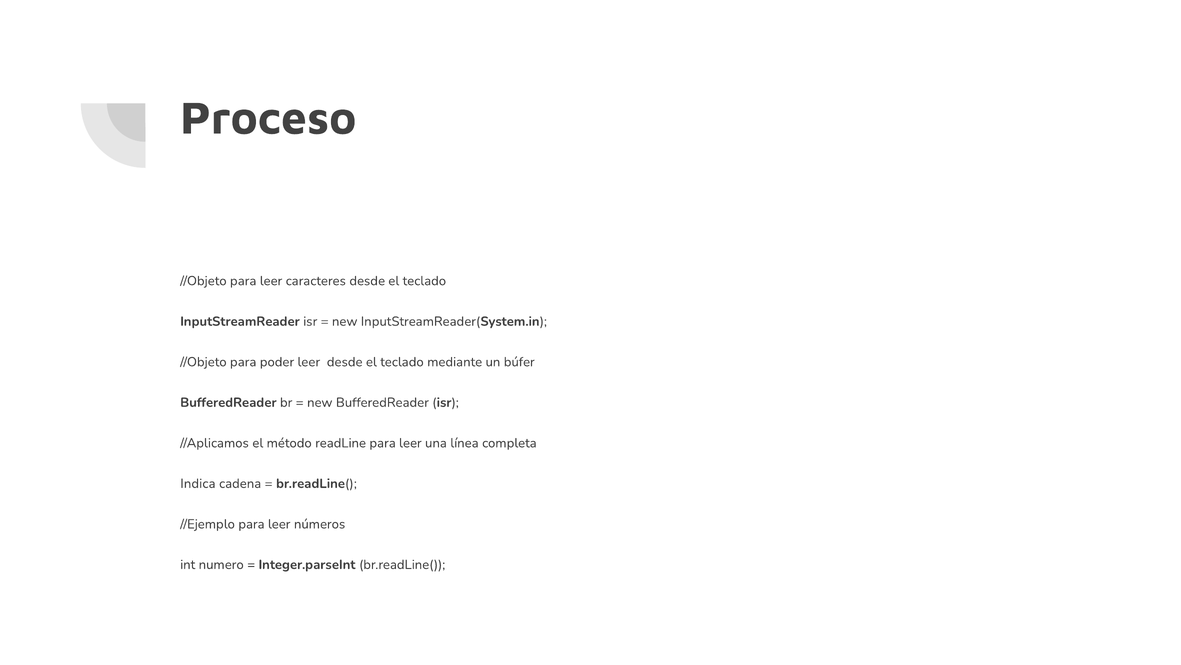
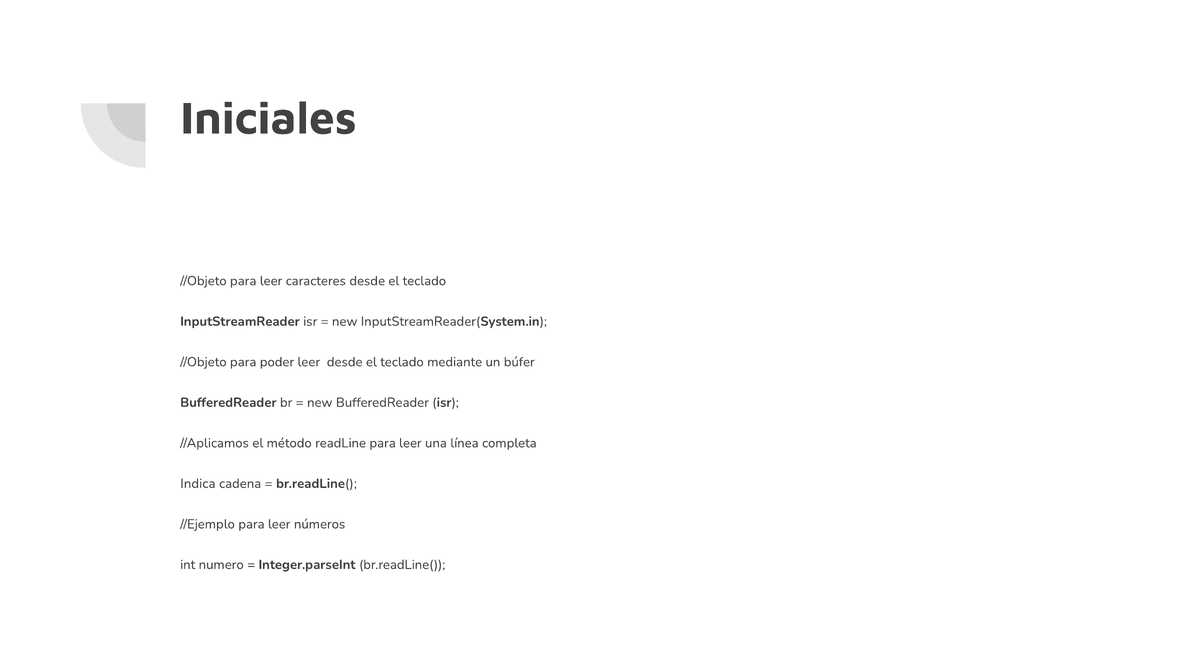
Proceso: Proceso -> Iniciales (268, 118)
